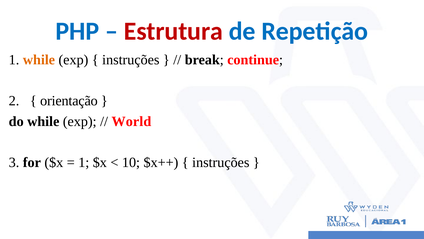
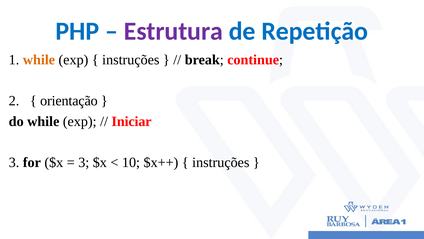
Estrutura colour: red -> purple (173, 31)
World: World -> Iniciar (132, 121)
1: 1 -> 3 (84, 162)
